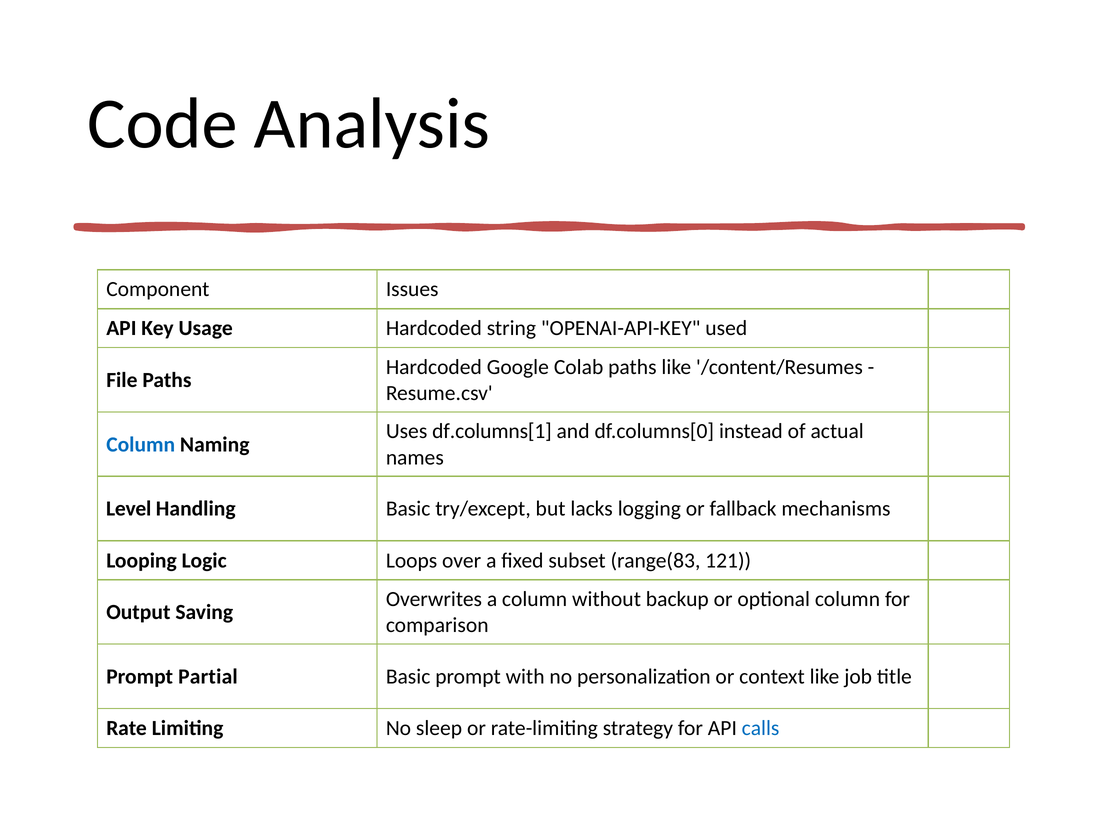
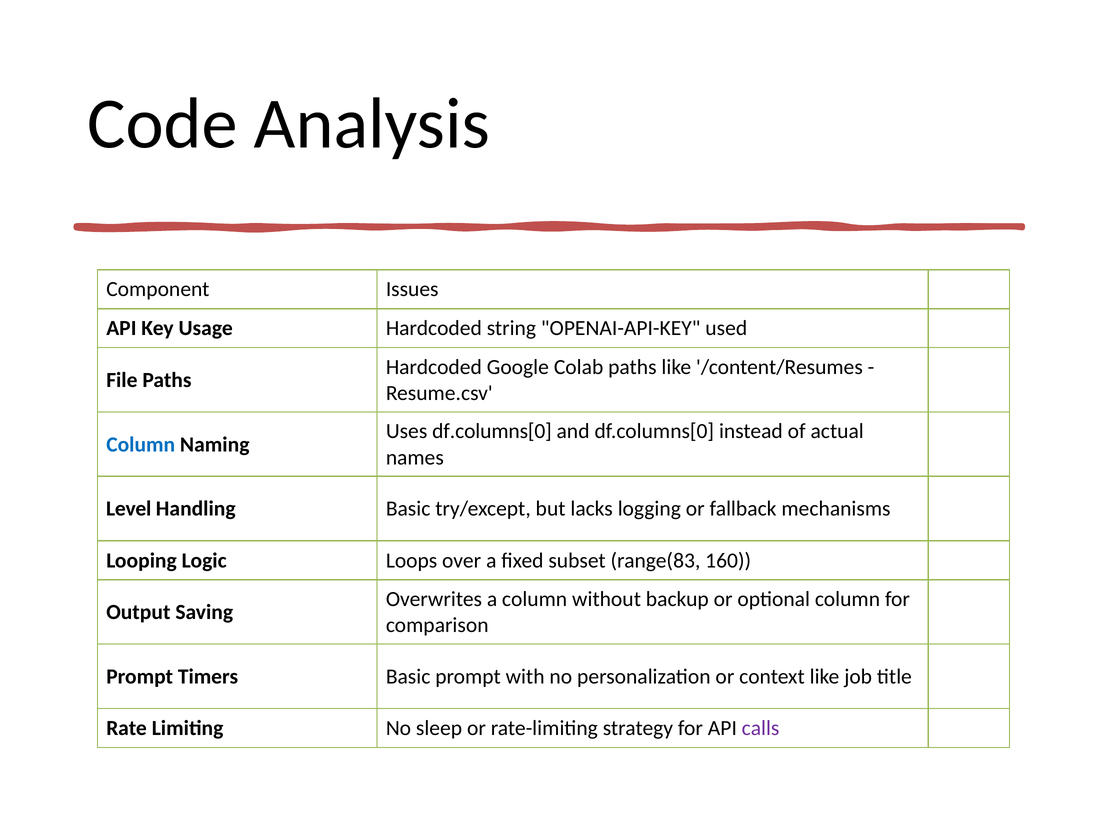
Uses df.columns[1: df.columns[1 -> df.columns[0 (492, 431)
121: 121 -> 160 (728, 561)
Partial: Partial -> Timers (208, 677)
calls colour: blue -> purple (761, 728)
